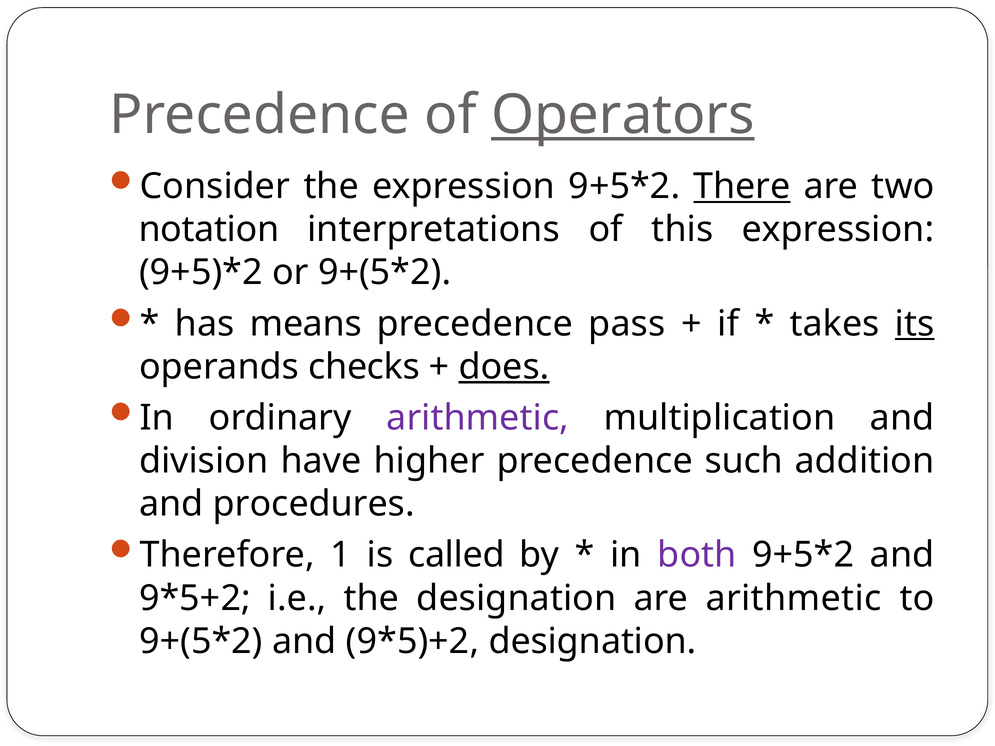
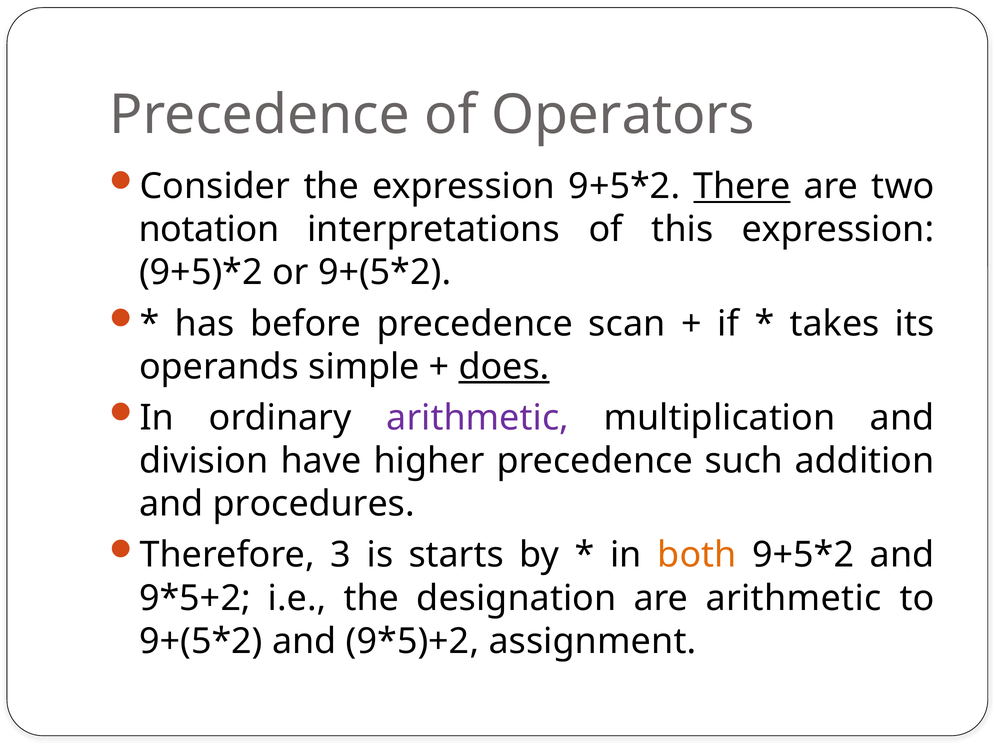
Operators underline: present -> none (623, 115)
means: means -> before (306, 324)
pass: pass -> scan (627, 324)
its underline: present -> none (915, 324)
checks: checks -> simple (364, 367)
1: 1 -> 3 (341, 555)
called: called -> starts (456, 555)
both colour: purple -> orange (697, 555)
designation: designation -> assignment (592, 642)
